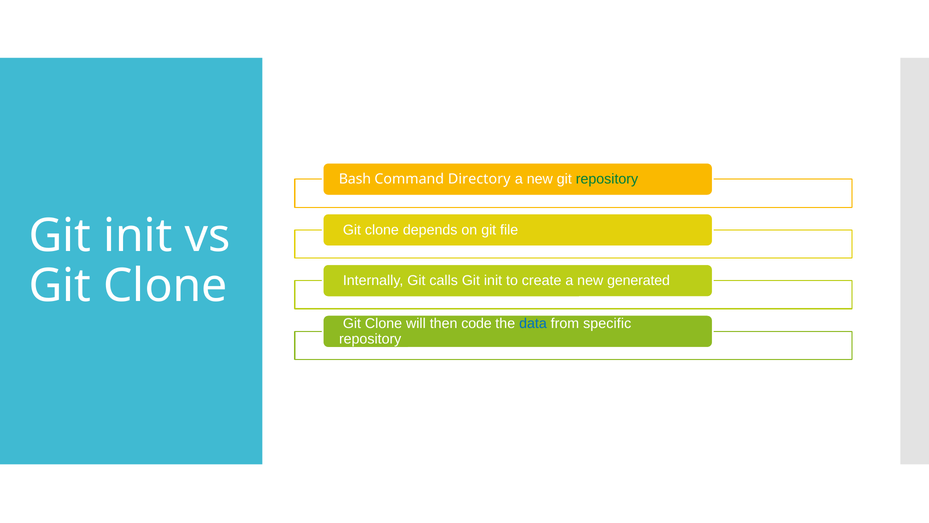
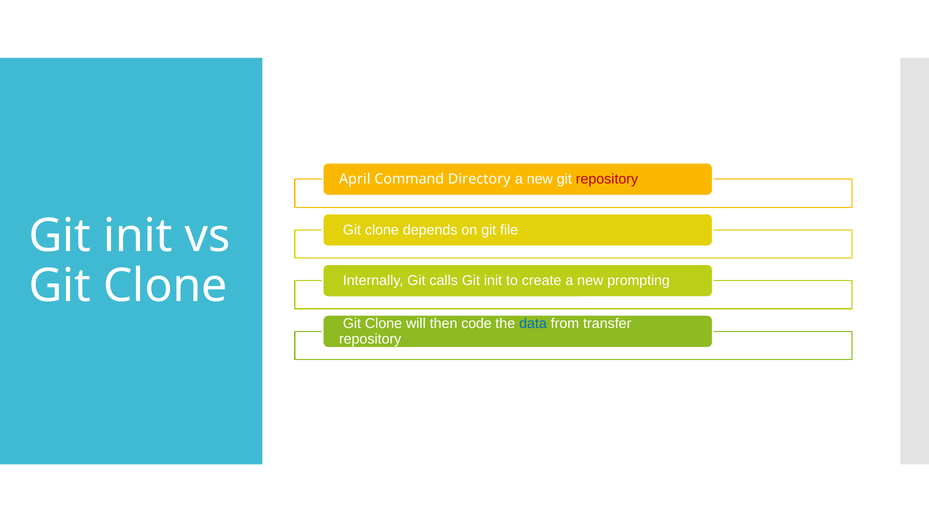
Bash: Bash -> April (355, 179)
repository colour: green -> red (607, 179)
generated: generated -> prompting (639, 280)
specific: specific -> transfer (607, 323)
